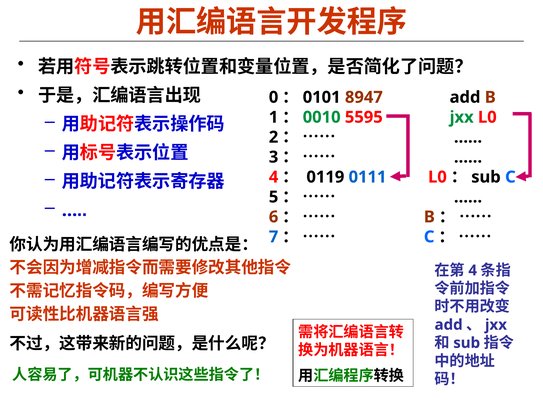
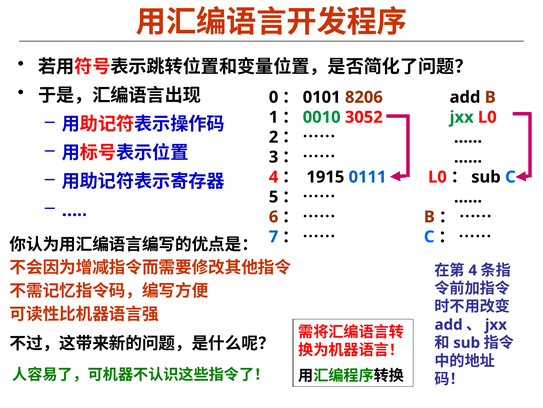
8947: 8947 -> 8206 (364, 97)
5595: 5595 -> 3052 (364, 117)
0119: 0119 -> 1915 (325, 177)
